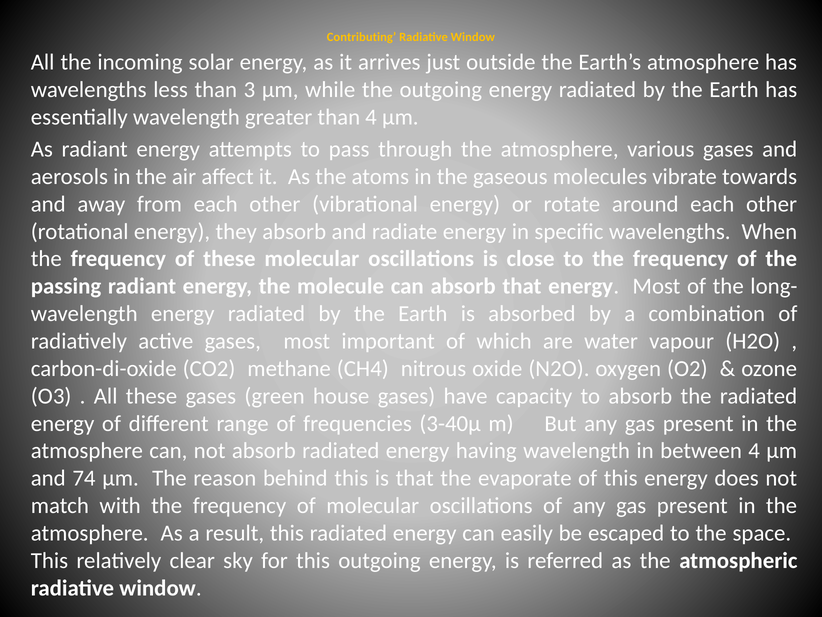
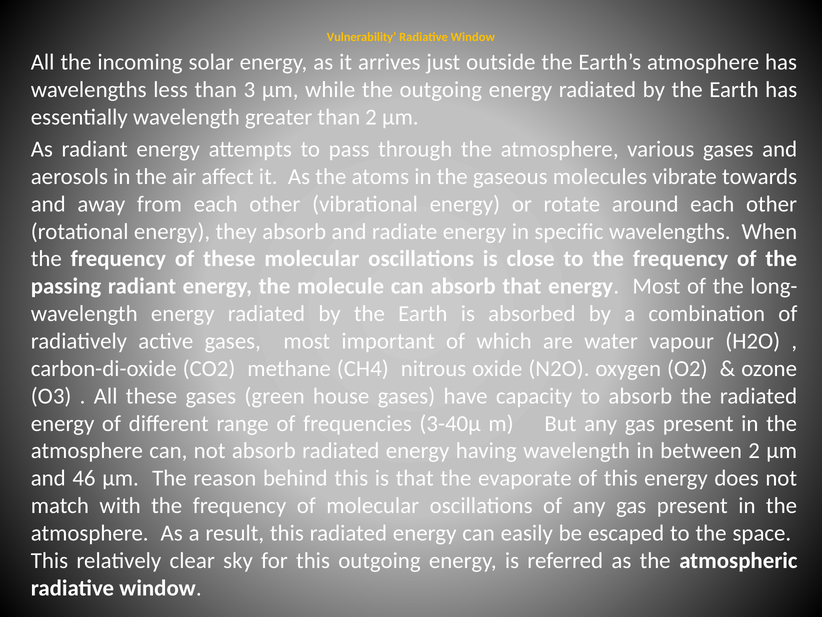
Contributing: Contributing -> Vulnerability (362, 37)
than 4: 4 -> 2 (371, 117)
between 4: 4 -> 2 (754, 451)
74: 74 -> 46 (84, 478)
